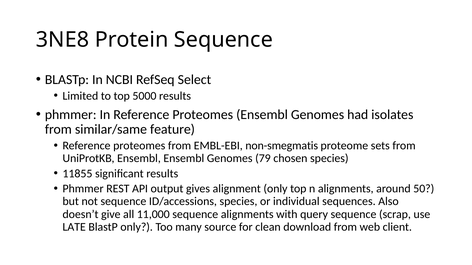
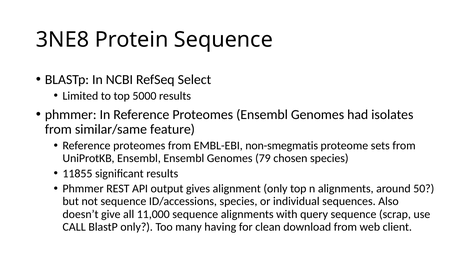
LATE: LATE -> CALL (74, 227)
source: source -> having (220, 227)
